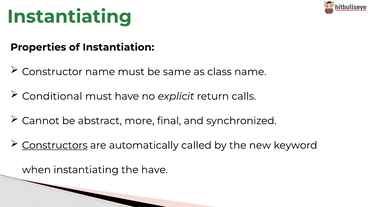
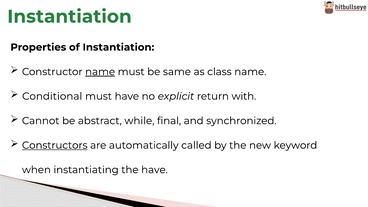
Instantiating: Instantiating -> Instantiation (69, 17)
name underline: none -> present (100, 72)
calls: calls -> with (244, 96)
more: more -> while (139, 121)
